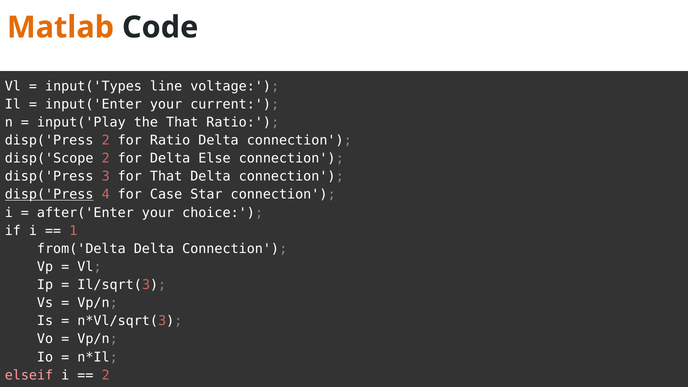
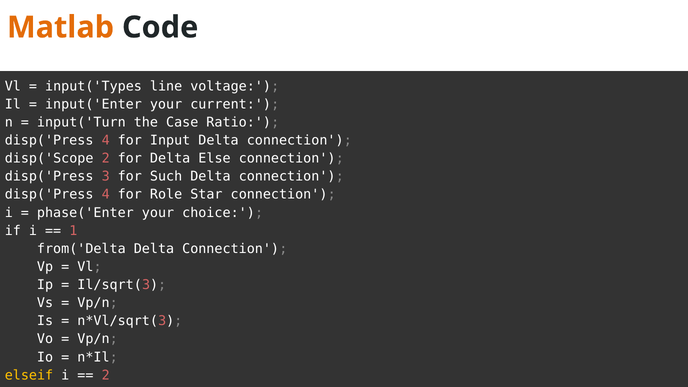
input('Play: input('Play -> input('Turn (81, 122)
the That: That -> Case (182, 122)
2: 2 -> 4 (106, 140)
for Ratio: Ratio -> Input (170, 140)
for That: That -> Such (166, 176)
disp('Press underline: present -> none (49, 195)
Case: Case -> Role (166, 195)
after('Enter: after('Enter -> phase('Enter (85, 213)
elseif colour: pink -> yellow (29, 375)
